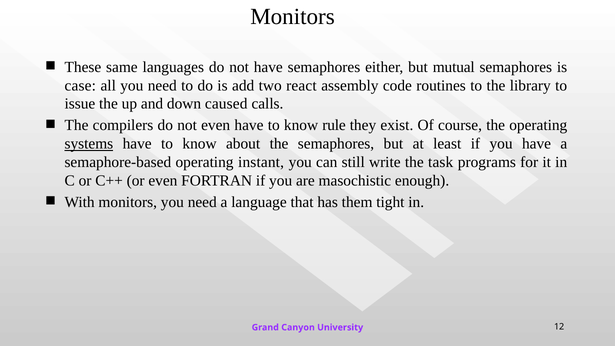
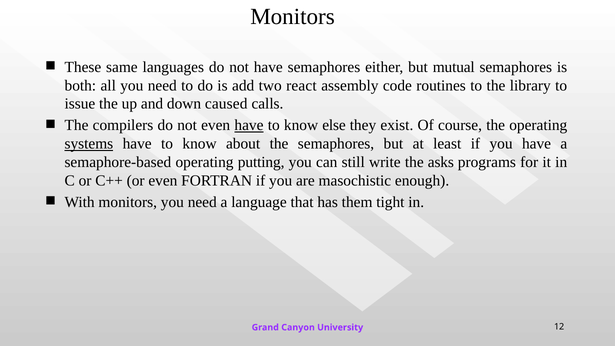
case: case -> both (80, 85)
have underline: none -> present (249, 125)
rule: rule -> else (334, 125)
instant: instant -> putting (261, 162)
task: task -> asks (441, 162)
